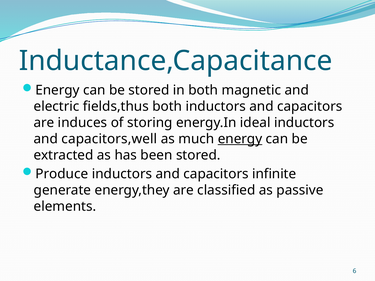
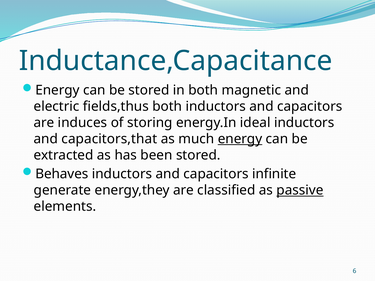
capacitors,well: capacitors,well -> capacitors,that (109, 139)
Produce: Produce -> Behaves (62, 174)
passive underline: none -> present (300, 190)
